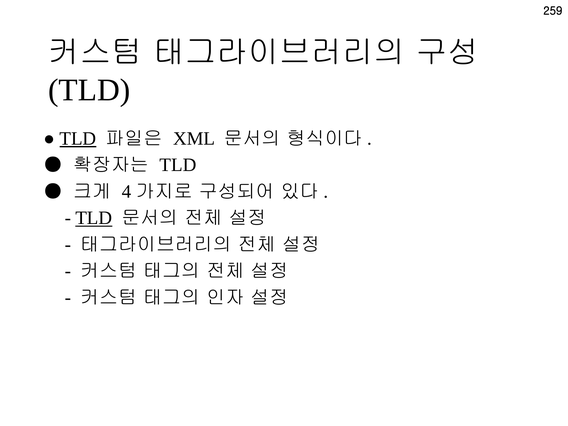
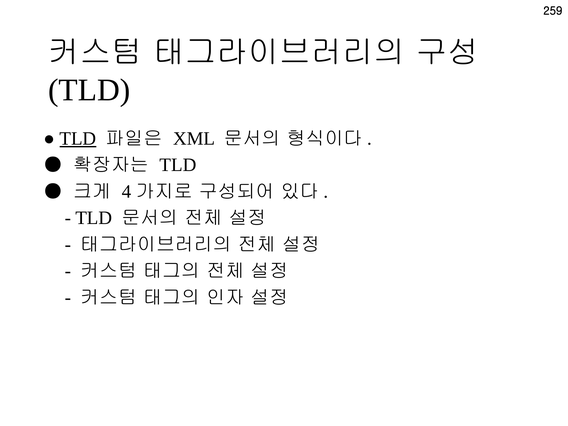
TLD underline: present -> none (94, 218)
